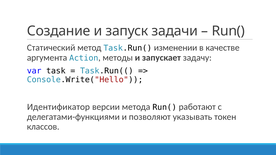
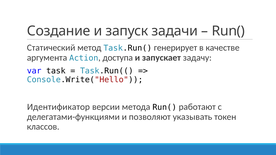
изменении: изменении -> генерирует (176, 48)
методы: методы -> доступа (118, 58)
